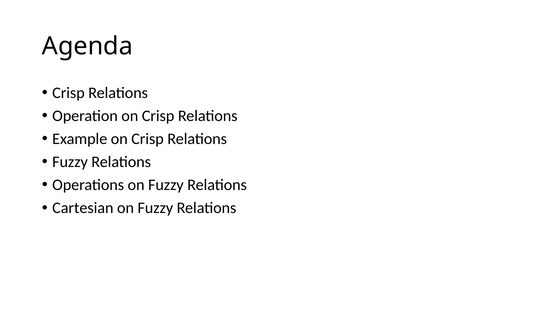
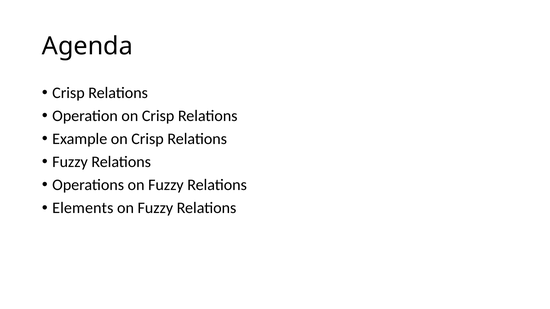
Cartesian: Cartesian -> Elements (83, 208)
